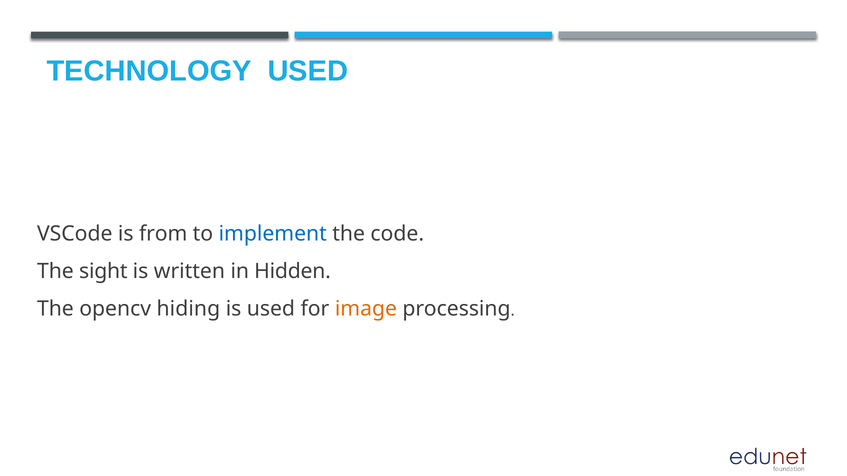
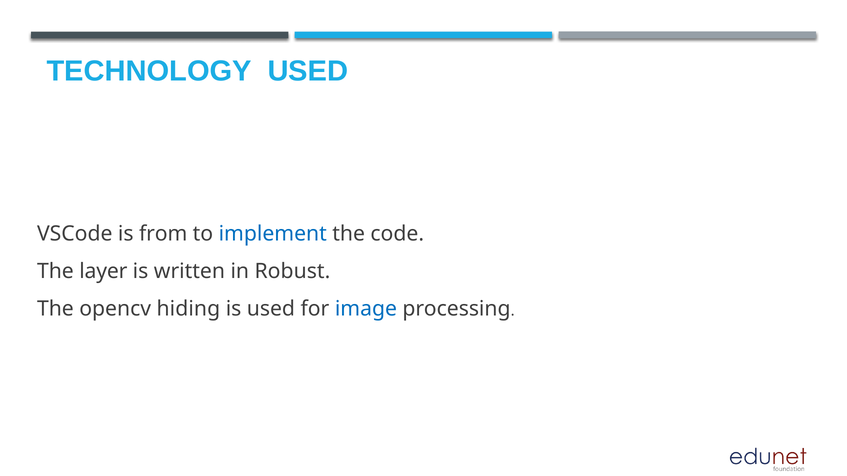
sight: sight -> layer (103, 272)
Hidden: Hidden -> Robust (292, 272)
image colour: orange -> blue (366, 309)
